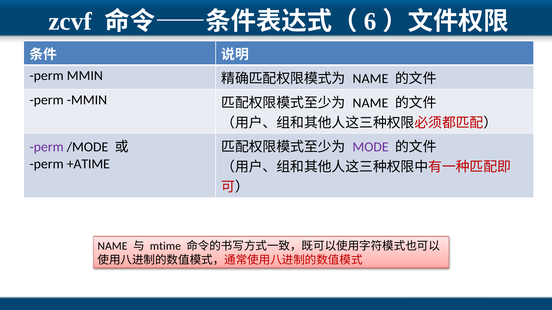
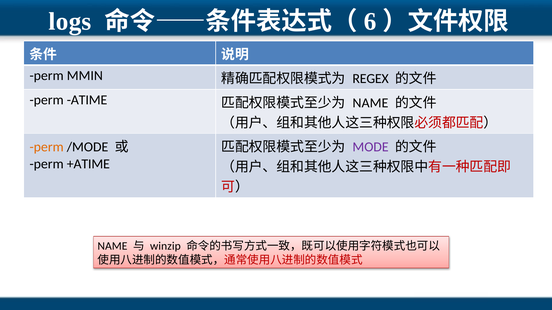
zcvf: zcvf -> logs (70, 21)
NAME: NAME -> REGEX (371, 79)
MMIN: MMIN -> ATIME (87, 100)
perm colour: purple -> orange (47, 147)
mtime: mtime -> winzip (165, 246)
